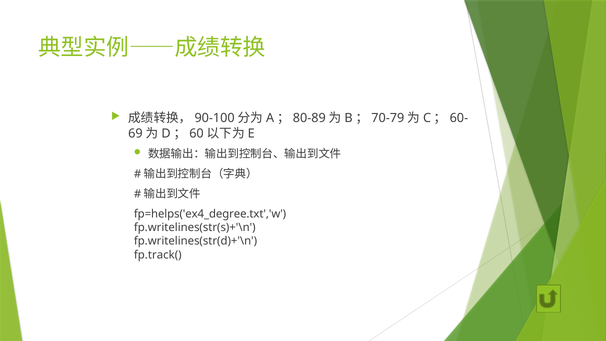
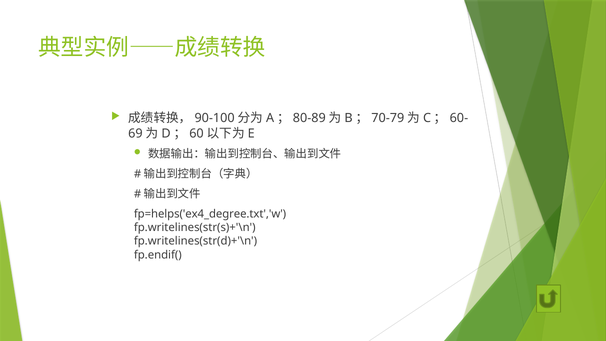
fp.track(: fp.track( -> fp.endif( (158, 255)
